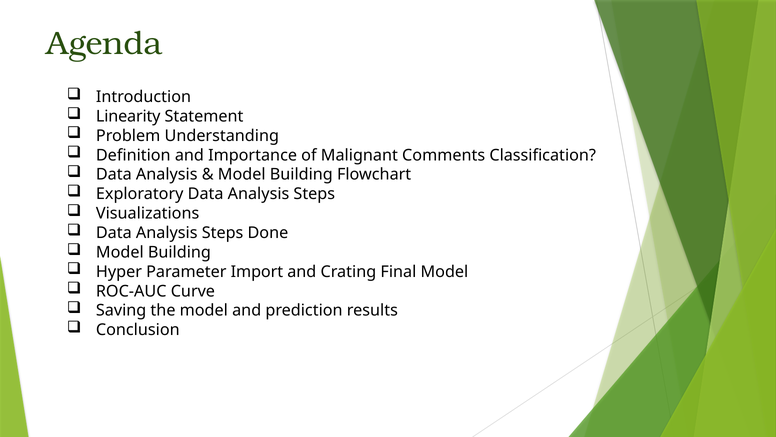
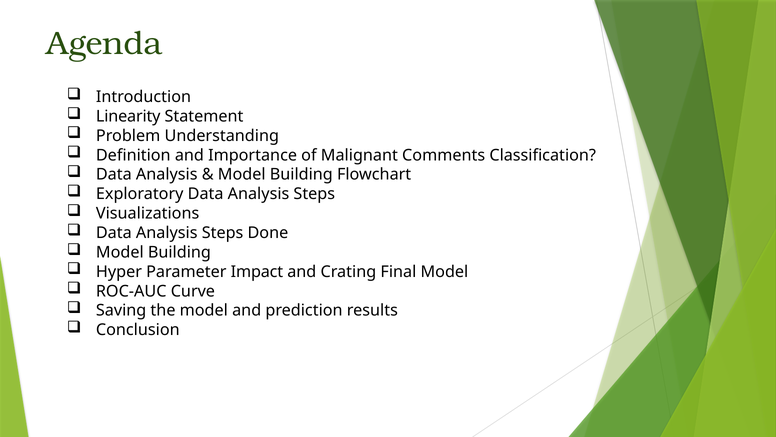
Import: Import -> Impact (257, 271)
